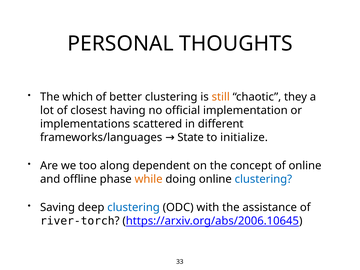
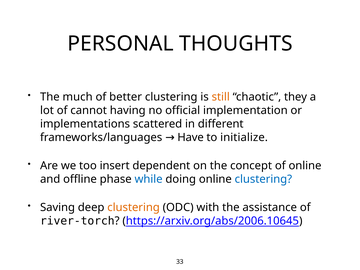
which: which -> much (78, 97)
closest: closest -> cannot (89, 110)
State: State -> Have (191, 137)
along: along -> insert (115, 166)
while colour: orange -> blue (149, 179)
clustering colour: blue -> orange (134, 208)
